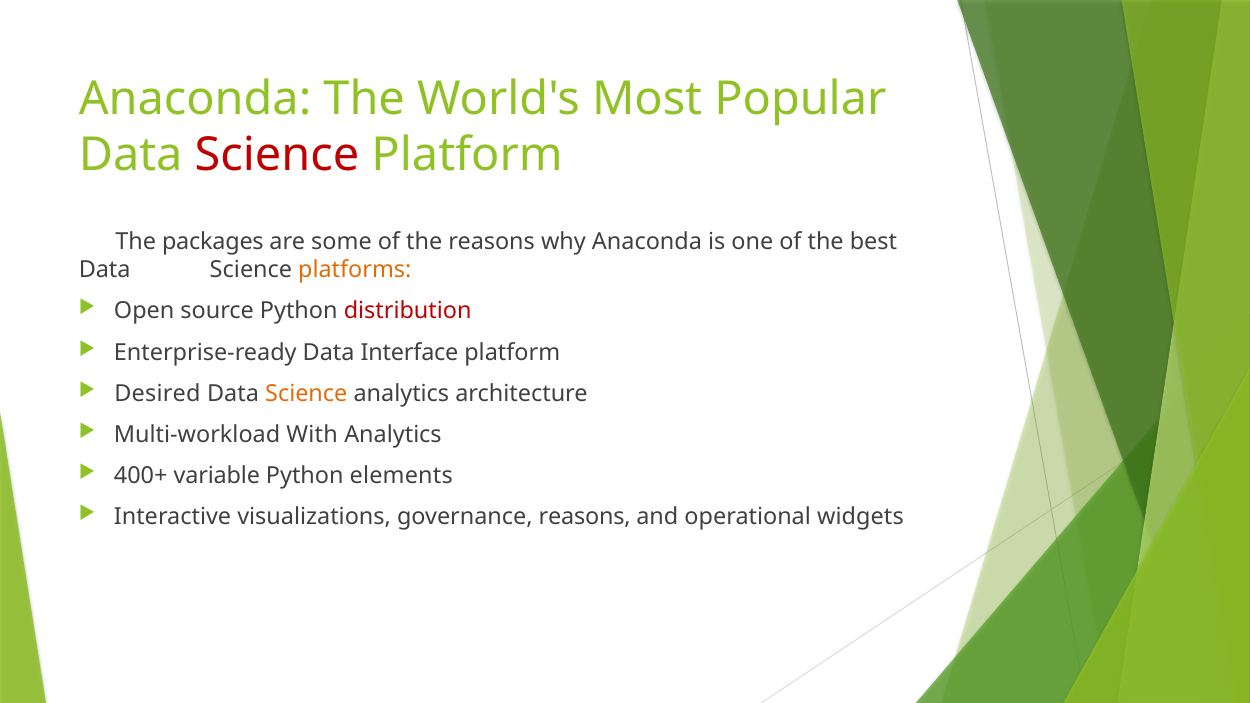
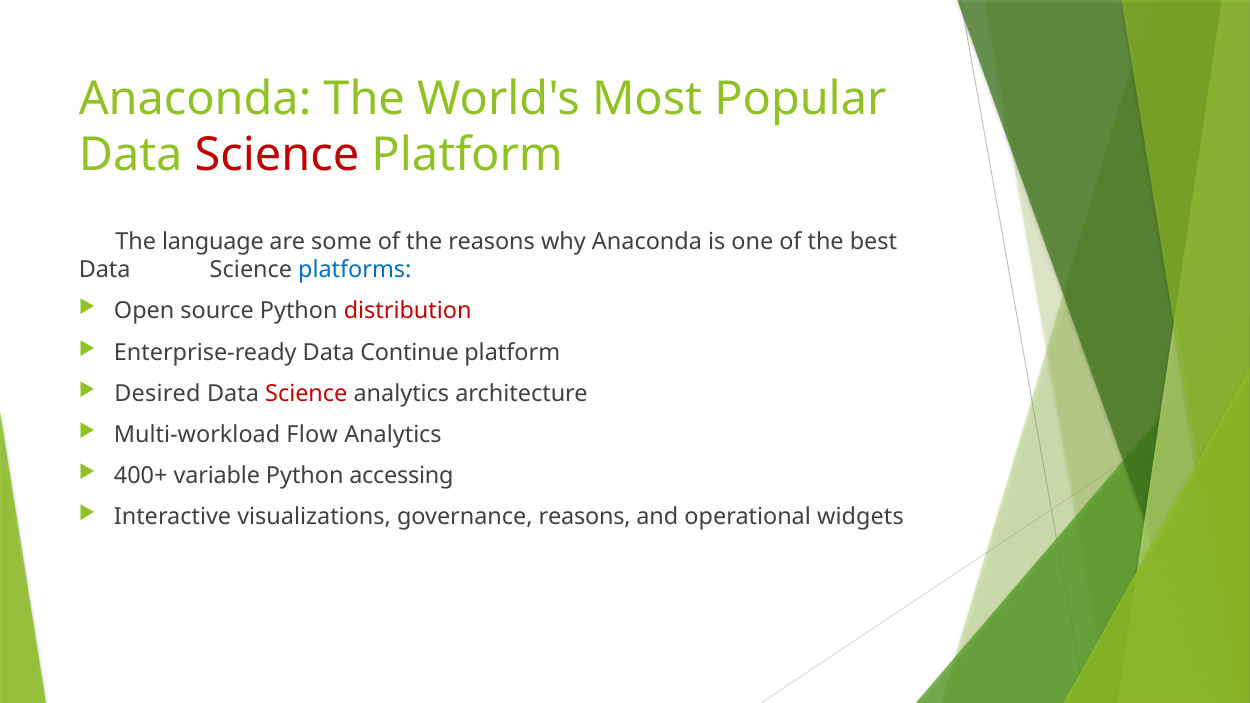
packages: packages -> language (213, 242)
platforms colour: orange -> blue (355, 270)
Interface: Interface -> Continue (410, 352)
Science colour: orange -> red (306, 394)
With: With -> Flow (312, 435)
elements: elements -> accessing (401, 476)
